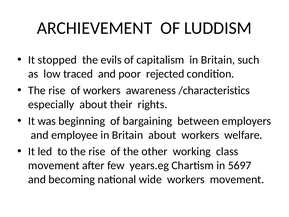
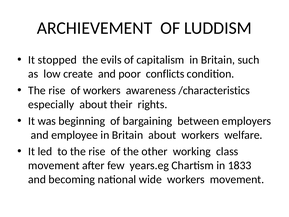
traced: traced -> create (78, 74)
rejected: rejected -> conflicts (165, 74)
5697: 5697 -> 1833 (240, 165)
